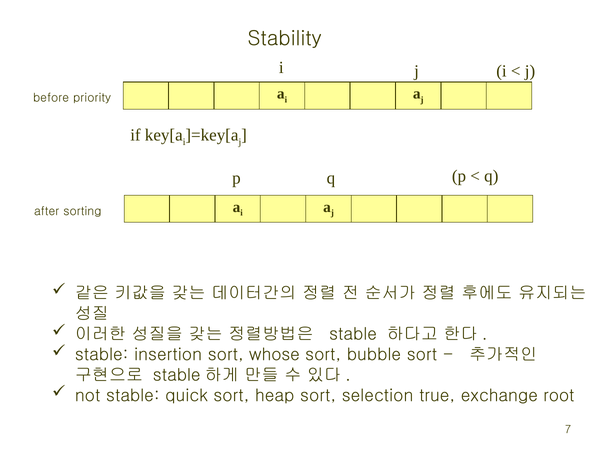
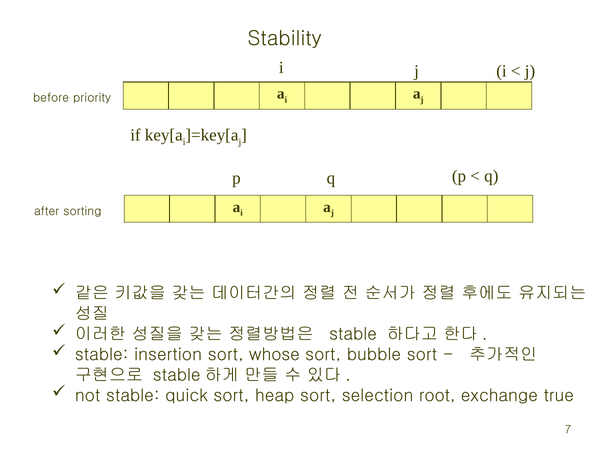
true: true -> root (437, 395)
root: root -> true (559, 395)
